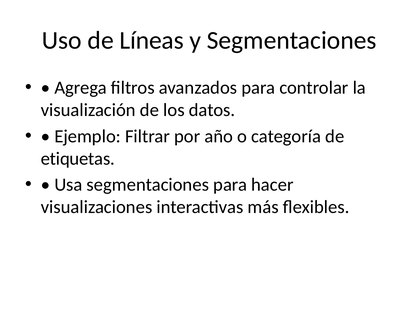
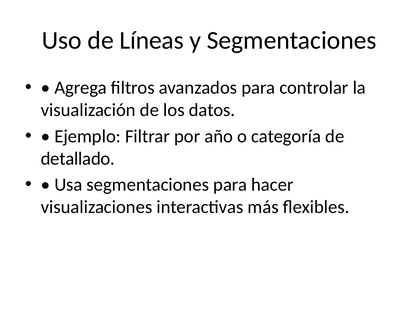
etiquetas: etiquetas -> detallado (78, 159)
